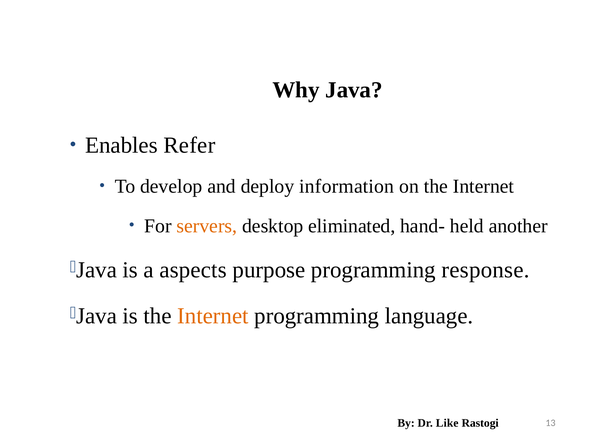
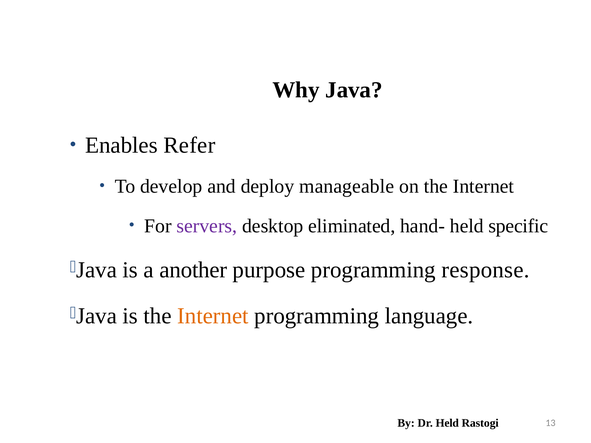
information: information -> manageable (347, 187)
servers colour: orange -> purple (207, 226)
another: another -> specific (518, 226)
aspects: aspects -> another (193, 270)
Dr Like: Like -> Held (447, 423)
